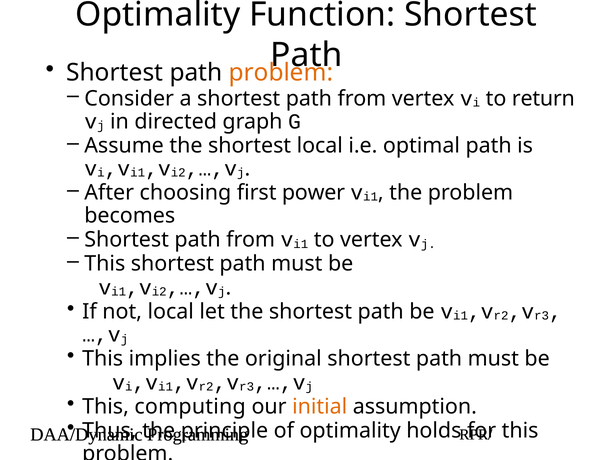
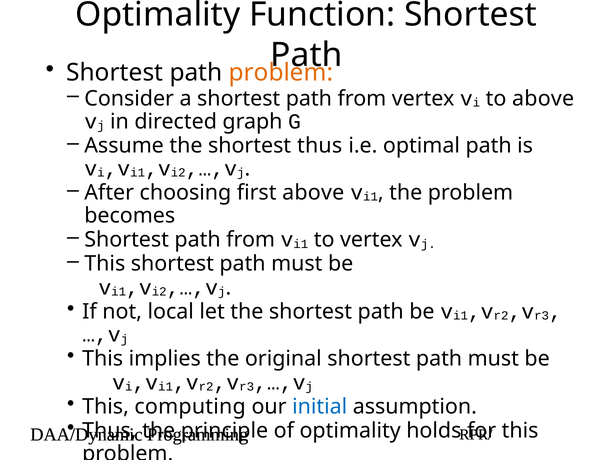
to return: return -> above (543, 98)
shortest local: local -> thus (320, 146)
first power: power -> above (313, 193)
initial colour: orange -> blue (320, 407)
